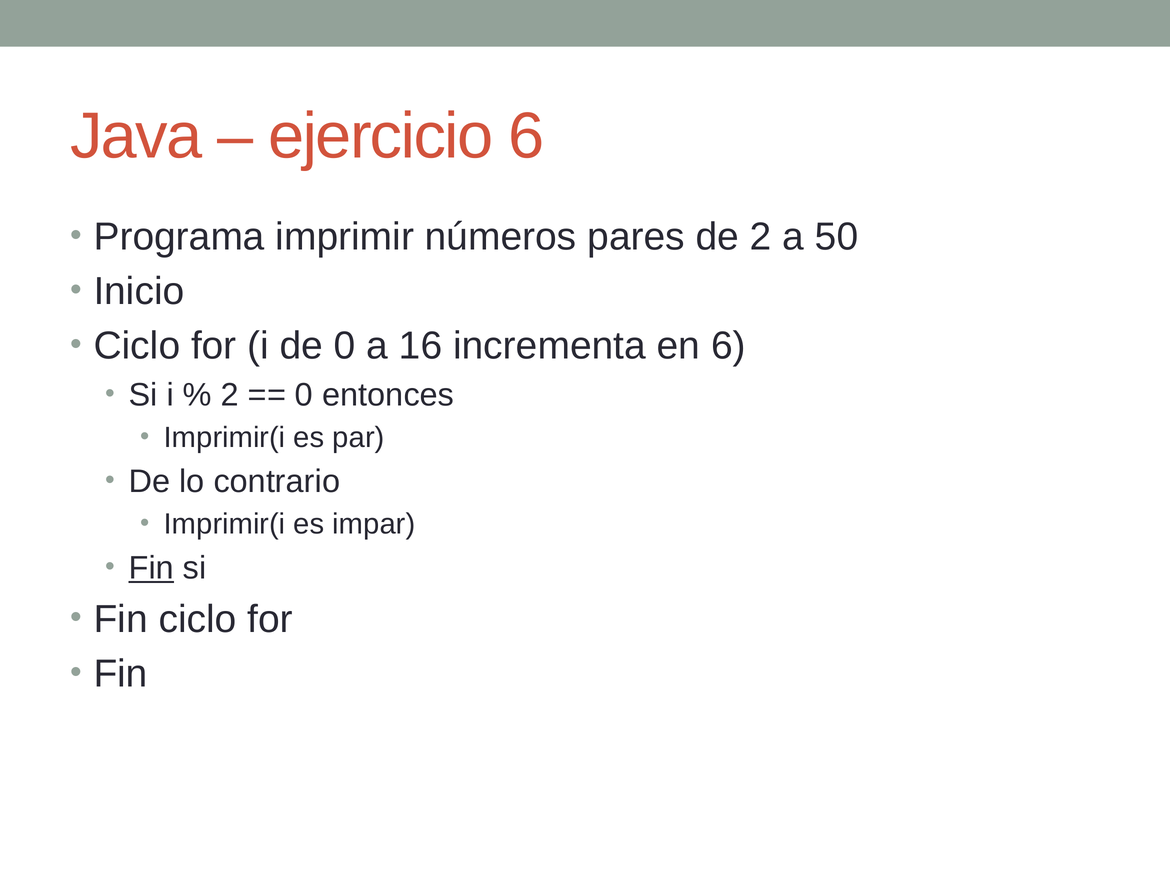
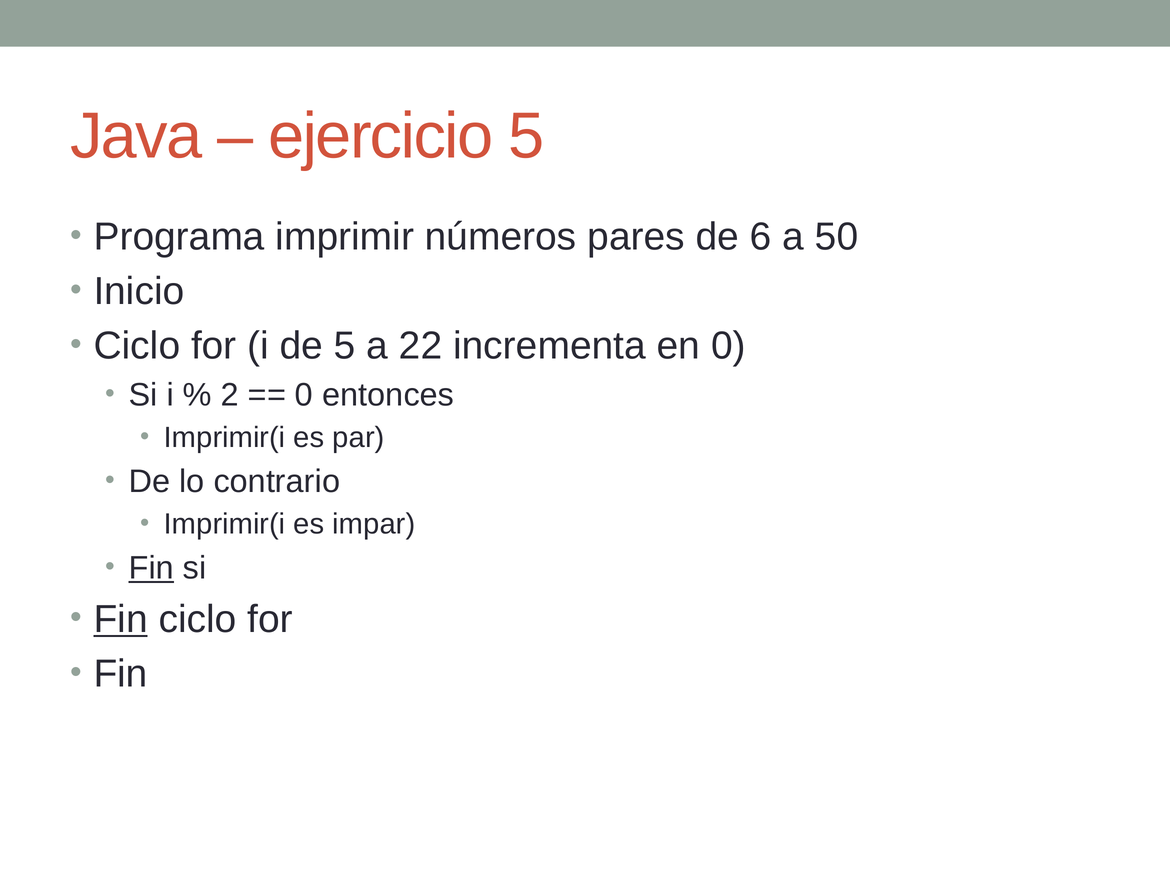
ejercicio 6: 6 -> 5 (526, 136)
de 2: 2 -> 6 (761, 237)
de 0: 0 -> 5 (345, 346)
16: 16 -> 22 (421, 346)
en 6: 6 -> 0 (728, 346)
Fin underline: none -> present (121, 619)
